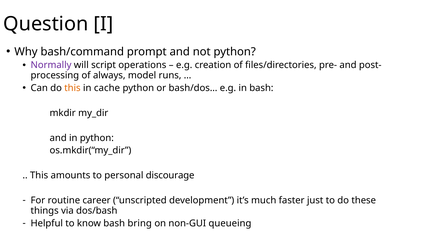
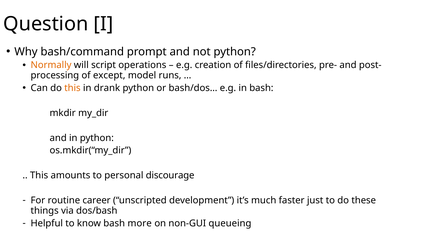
Normally colour: purple -> orange (51, 65)
always: always -> except (109, 75)
cache: cache -> drank (107, 88)
bring: bring -> more (140, 223)
